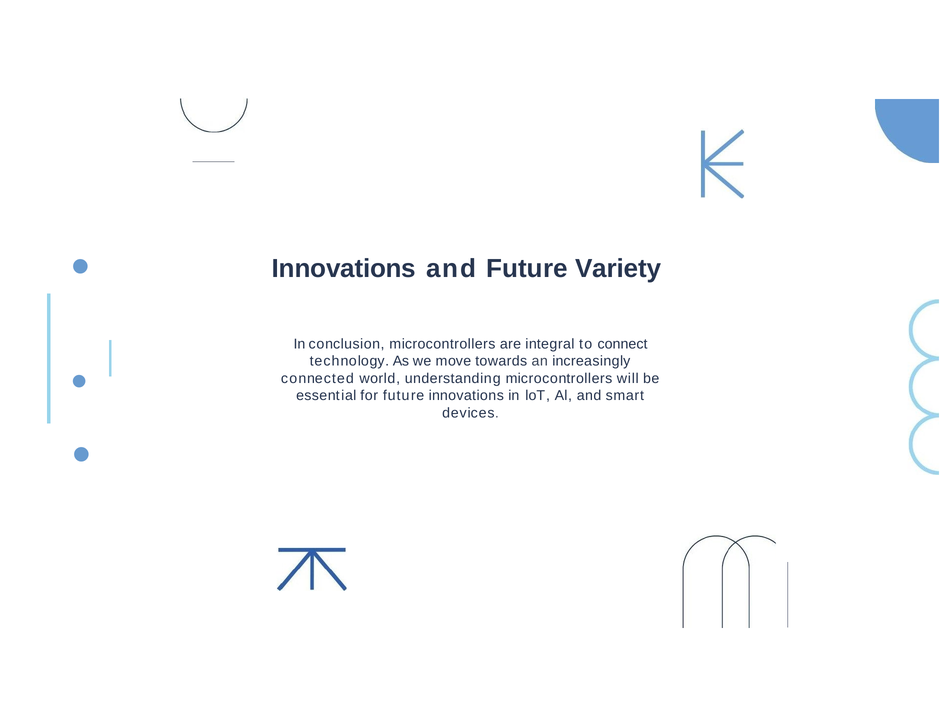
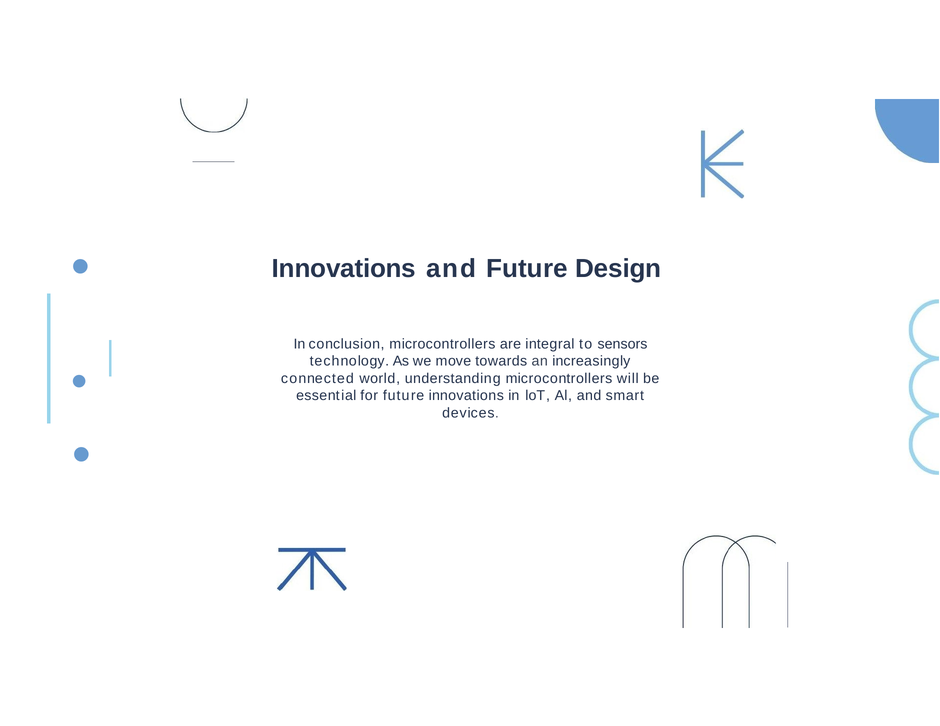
Variety: Variety -> Design (618, 269)
connect: connect -> sensors (622, 344)
